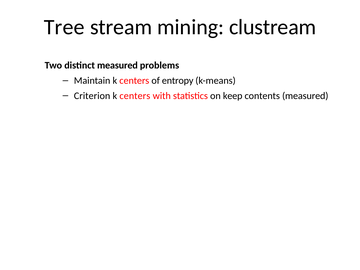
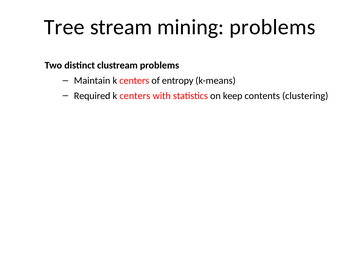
mining clustream: clustream -> problems (272, 27)
distinct measured: measured -> clustream (117, 65)
Criterion: Criterion -> Required (92, 96)
contents measured: measured -> clustering (305, 96)
